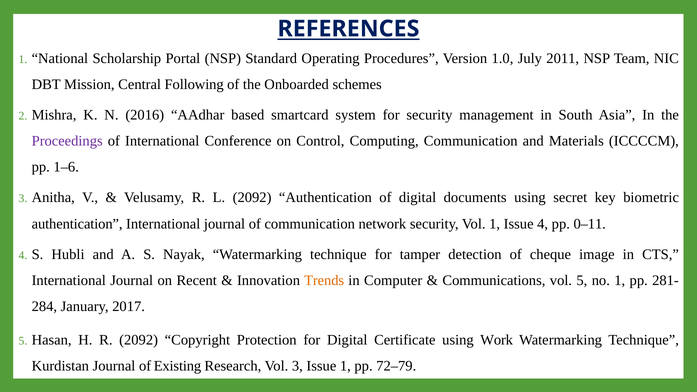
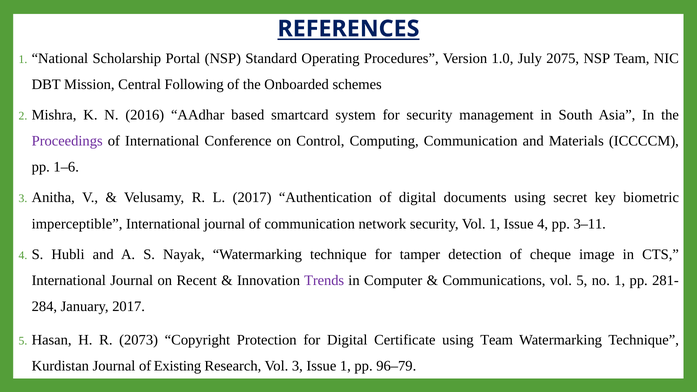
2011: 2011 -> 2075 (563, 58)
L 2092: 2092 -> 2017 (252, 198)
authentication: authentication -> imperceptible (77, 224)
0–11: 0–11 -> 3–11 (590, 224)
Trends colour: orange -> purple (324, 280)
R 2092: 2092 -> 2073 (139, 340)
using Work: Work -> Team (497, 340)
72–79: 72–79 -> 96–79 (396, 366)
